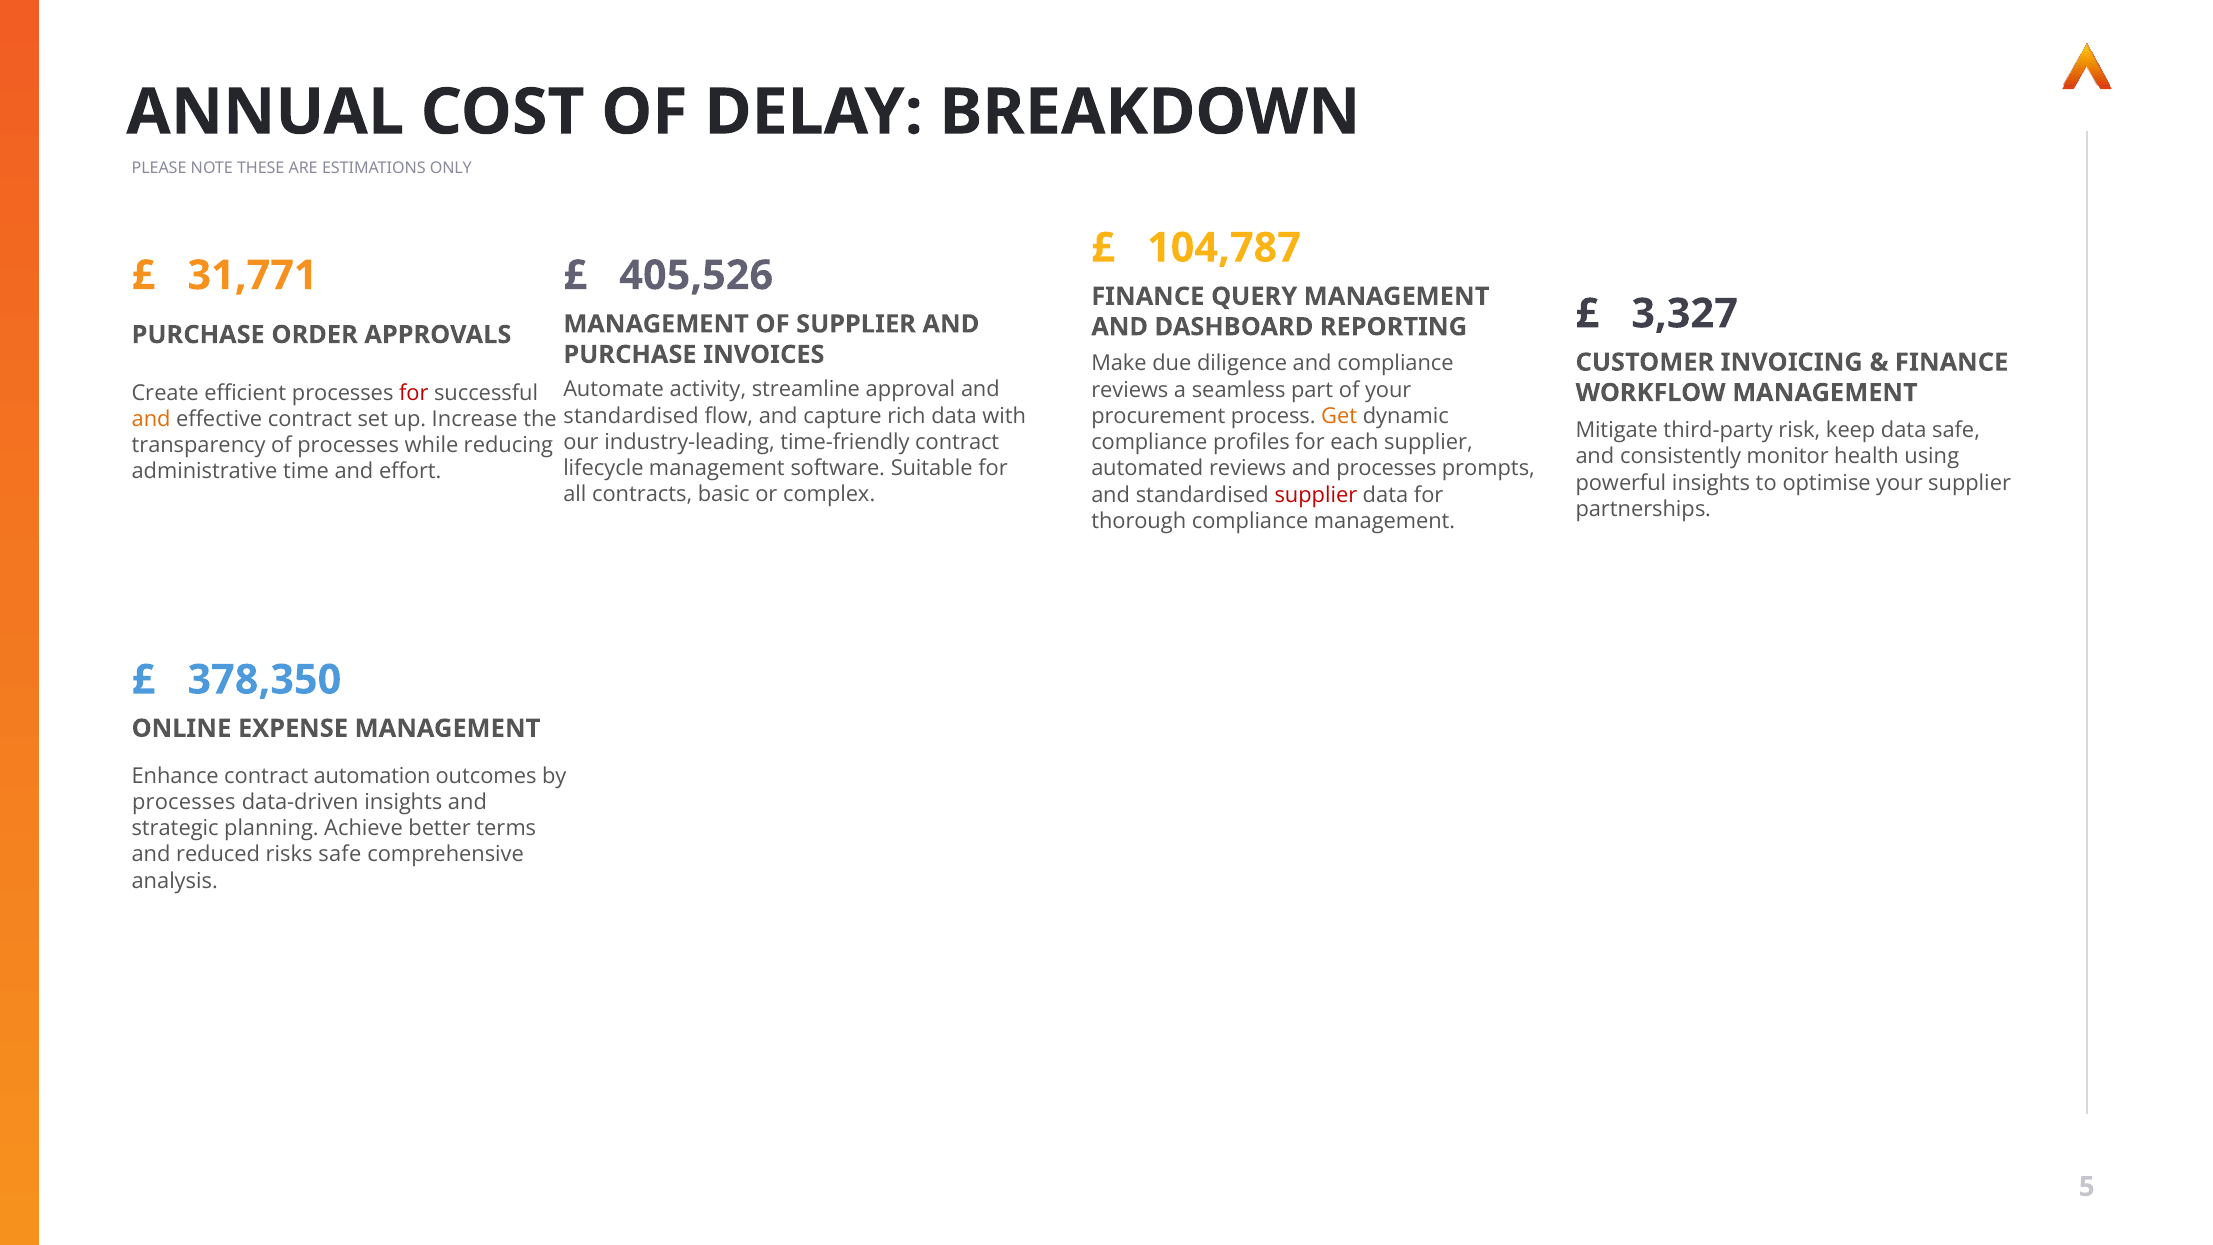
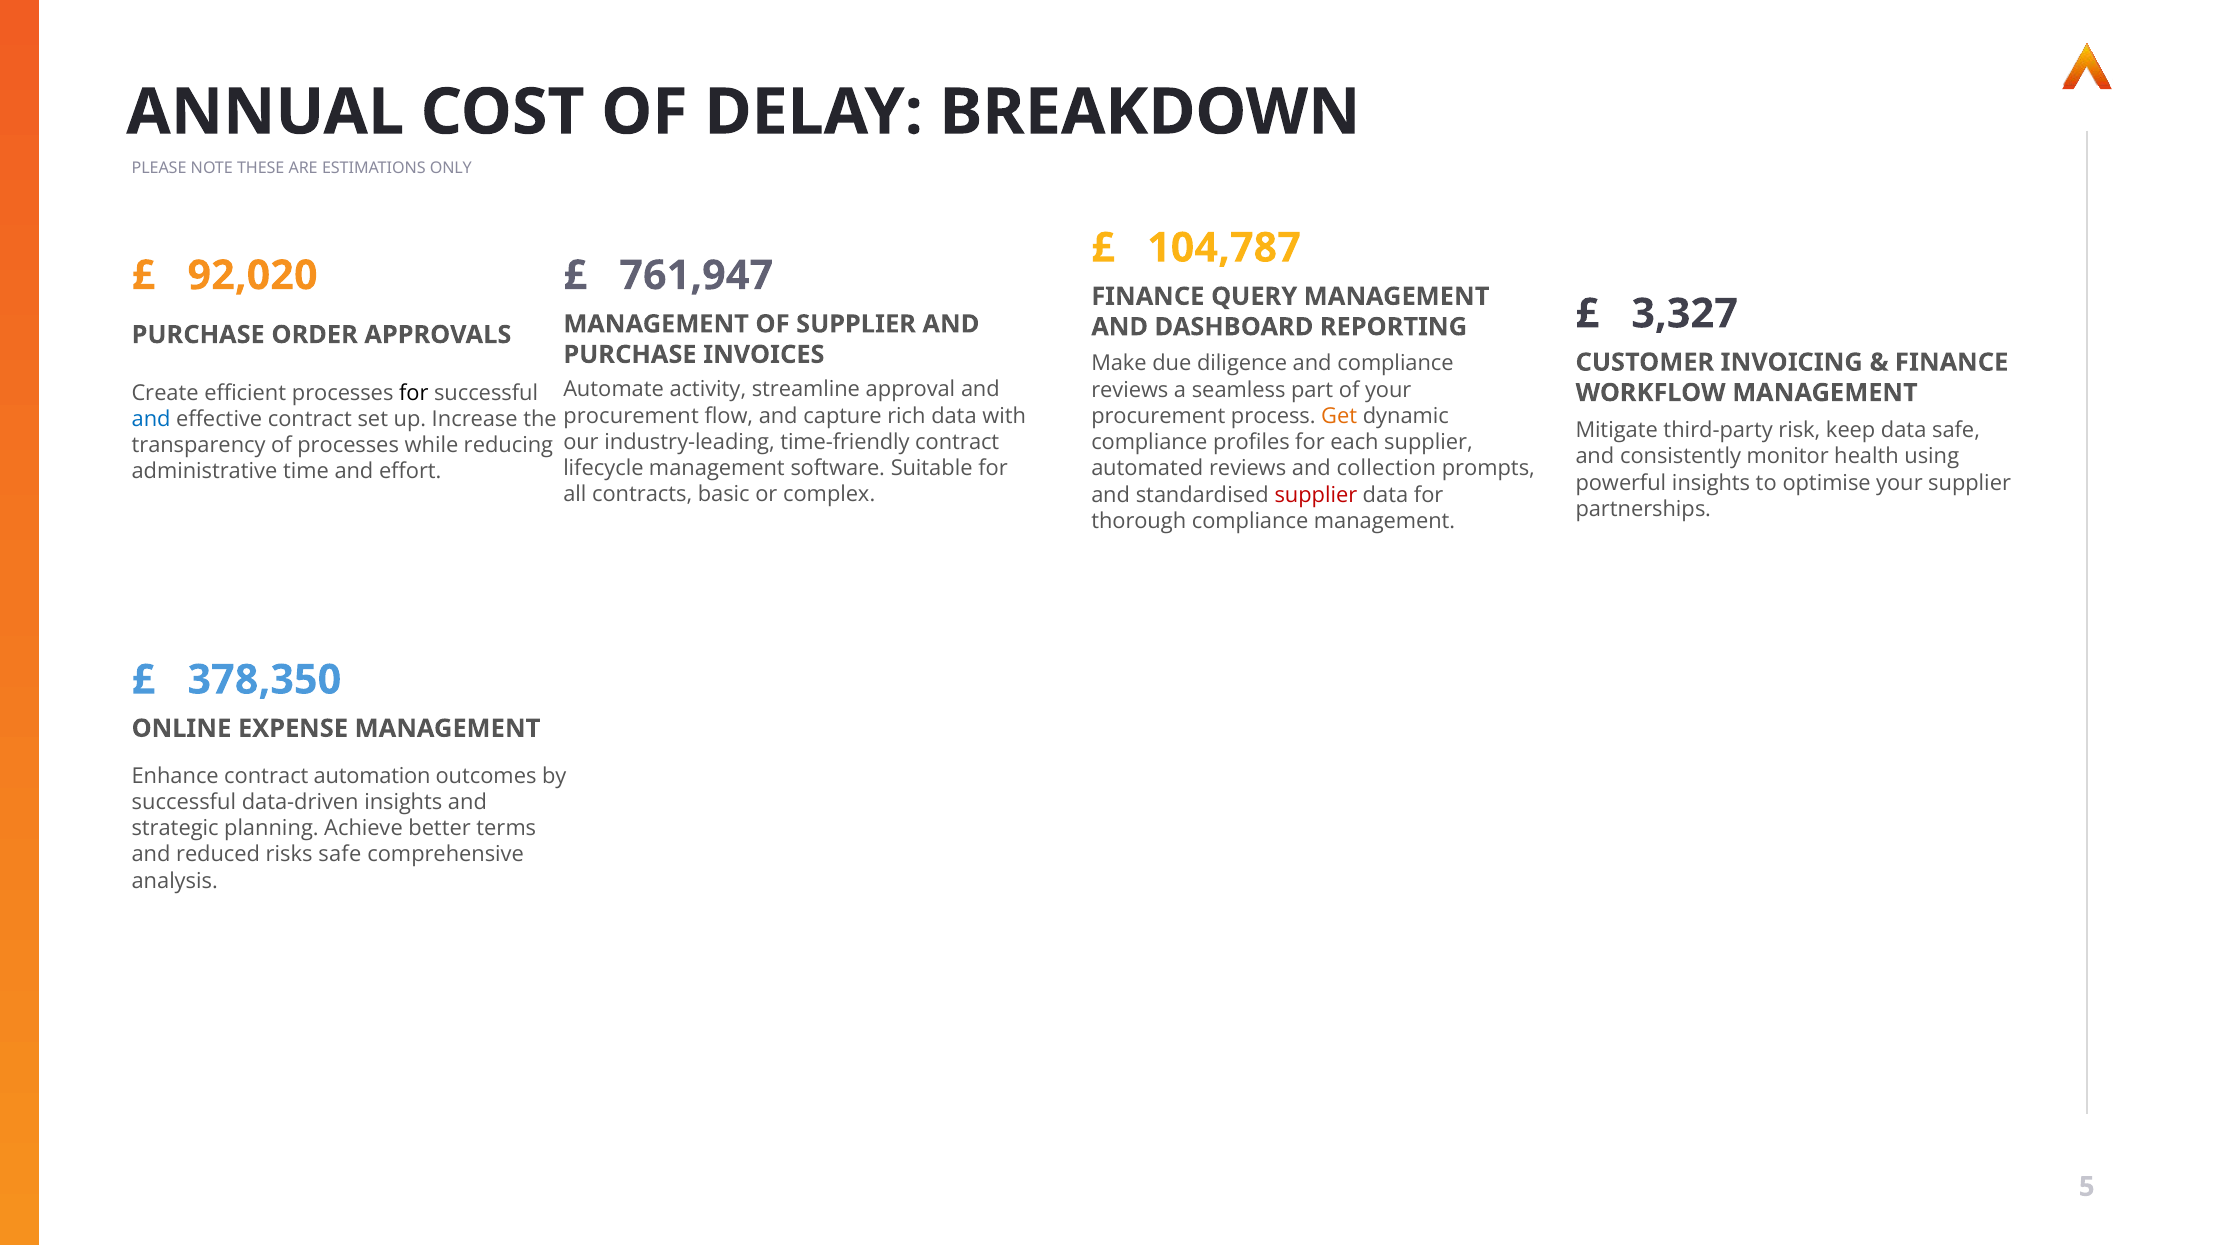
31,771: 31,771 -> 92,020 (253, 275)
405,526: 405,526 -> 761,947 (696, 275)
for colour: red -> black (414, 393)
standardised: standardised -> procurement (631, 416)
and colour: orange -> blue (151, 419)
and processes: processes -> collection (1386, 469)
processes: processes -> successful (184, 802)
